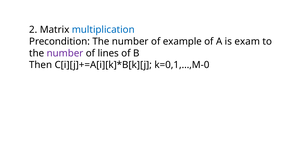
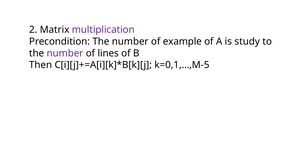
multiplication colour: blue -> purple (103, 30)
exam: exam -> study (247, 41)
k=0,1,…,M-0: k=0,1,…,M-0 -> k=0,1,…,M-5 (182, 65)
